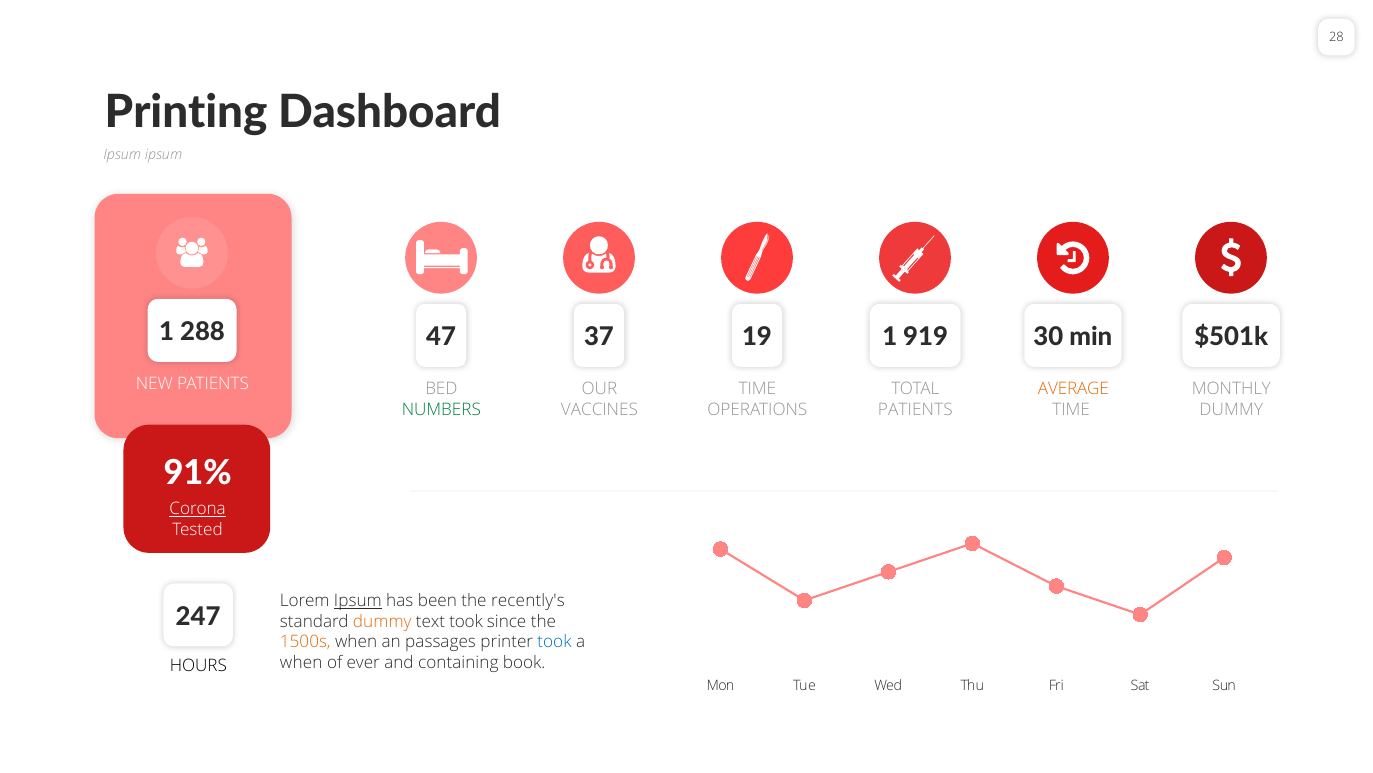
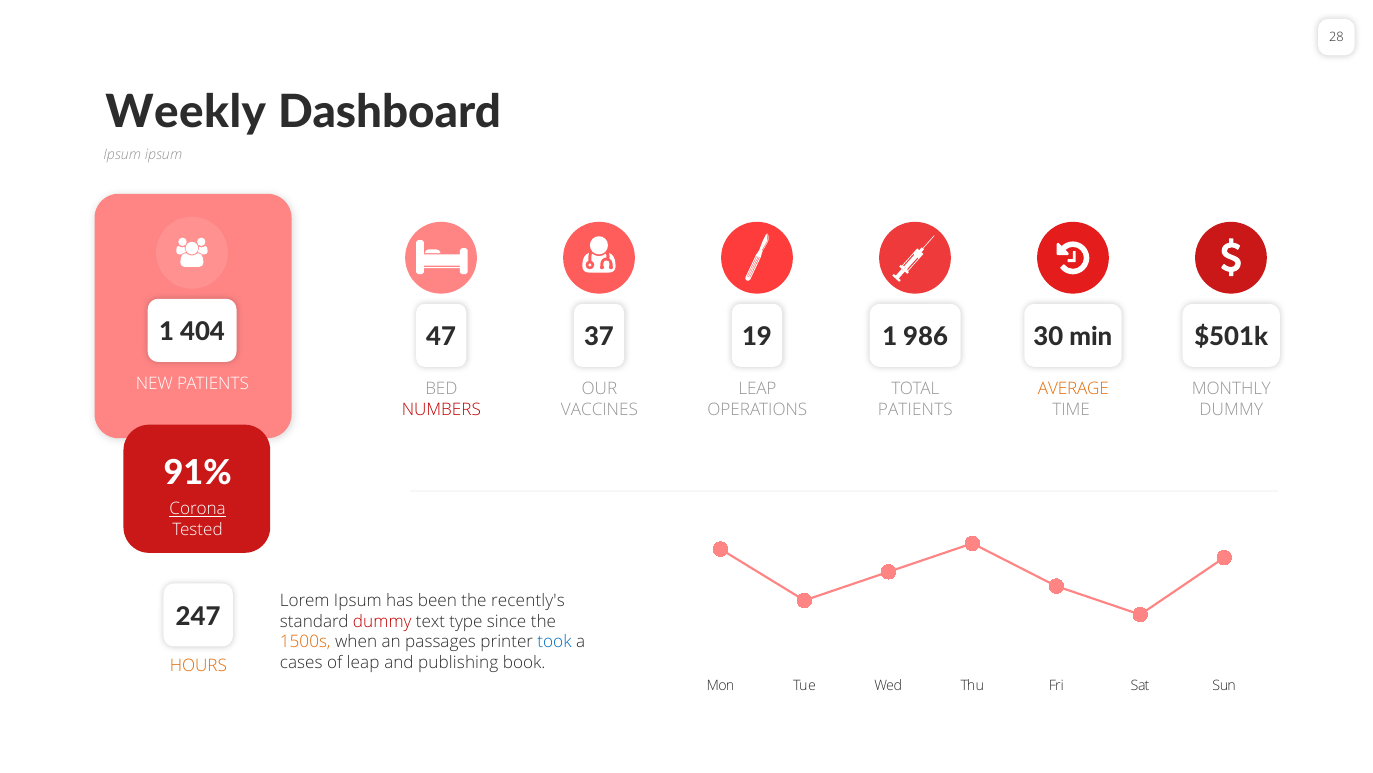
Printing: Printing -> Weekly (186, 112)
288: 288 -> 404 (203, 332)
919: 919 -> 986 (926, 337)
TIME: TIME -> LEAP (757, 389)
NUMBERS colour: green -> red (441, 409)
Ipsum underline: present -> none (358, 600)
dummy colour: orange -> red (382, 621)
text took: took -> type (466, 621)
when: when -> cases (301, 662)
of ever: ever -> leap (363, 662)
containing: containing -> publishing (458, 662)
HOURS colour: black -> orange (198, 665)
